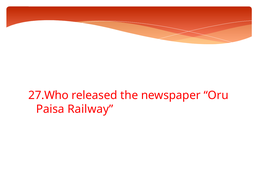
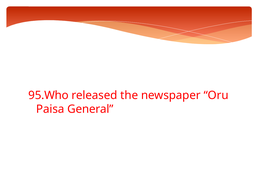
27.Who: 27.Who -> 95.Who (49, 95)
Railway: Railway -> General (90, 109)
